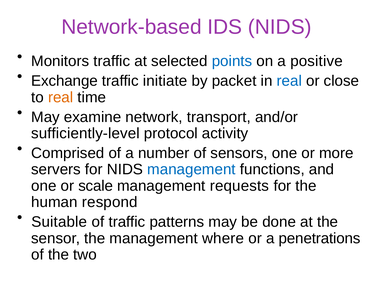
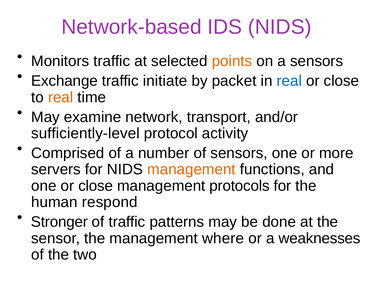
points colour: blue -> orange (232, 61)
a positive: positive -> sensors (317, 61)
management colour: blue -> orange (191, 170)
one or scale: scale -> close (96, 186)
requests: requests -> protocols (240, 186)
Suitable: Suitable -> Stronger (59, 222)
penetrations: penetrations -> weaknesses (320, 238)
